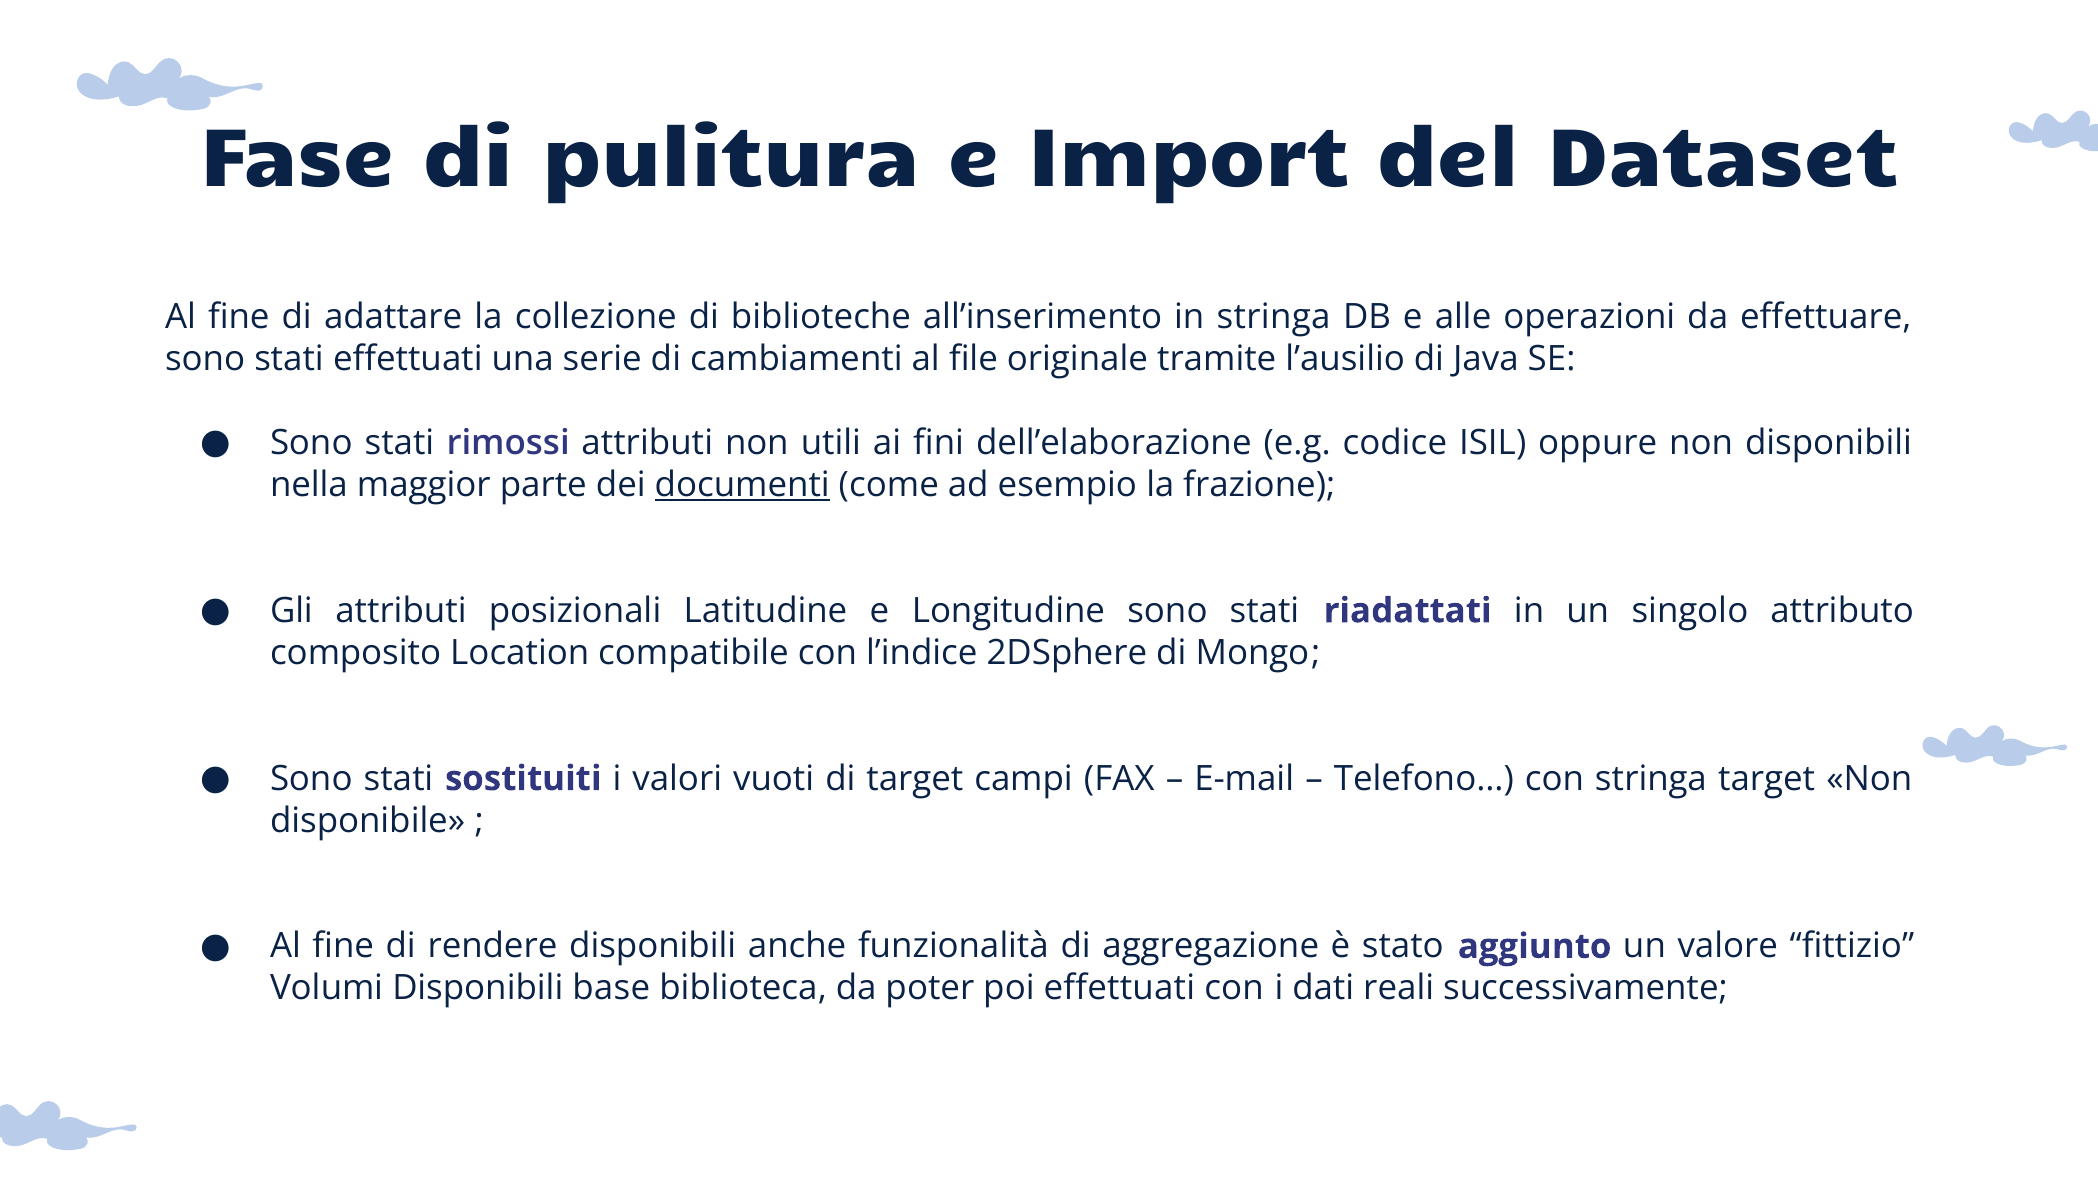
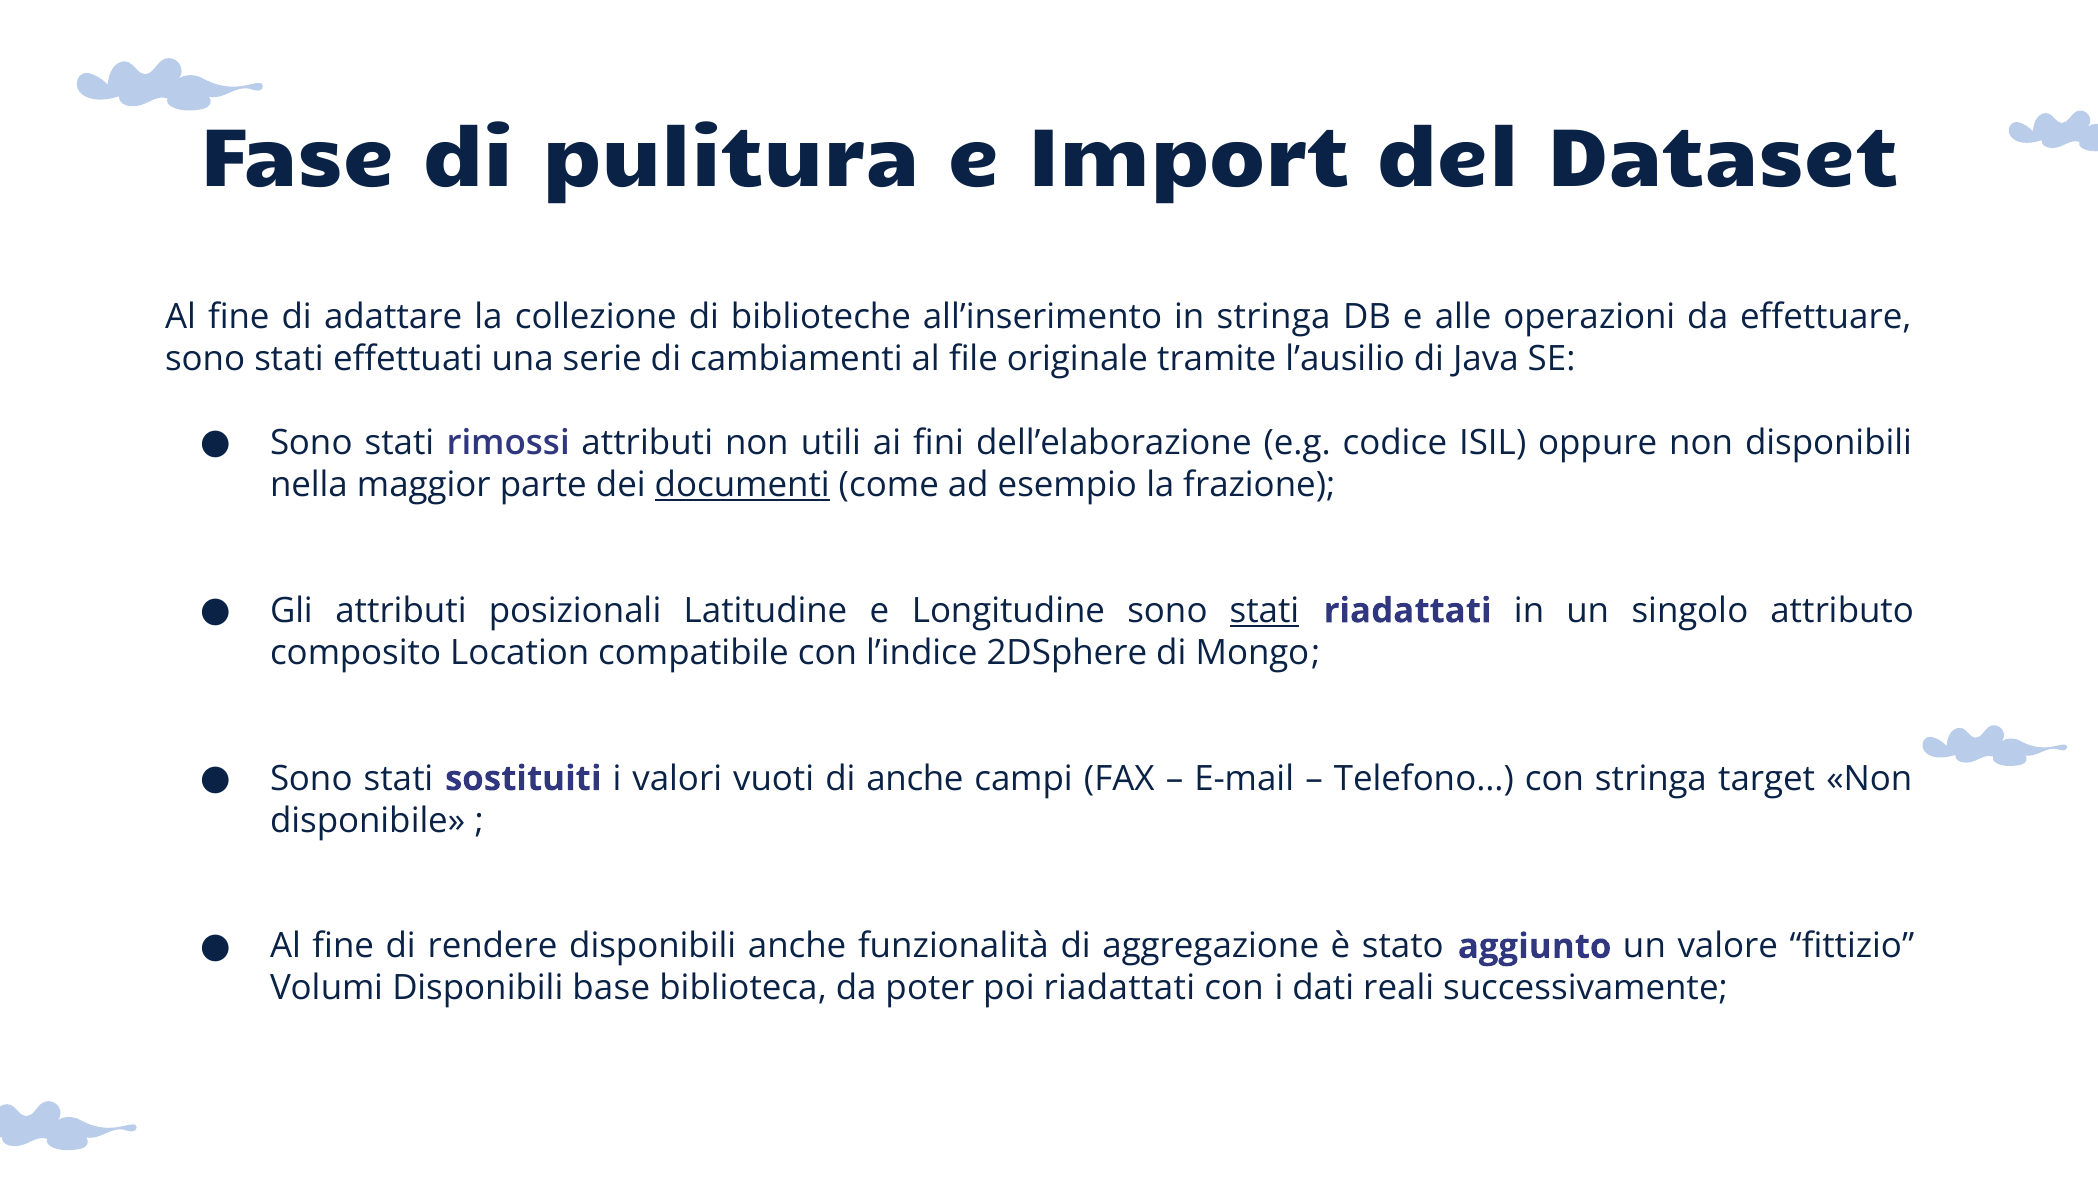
stati underline: none -> present (1265, 611)
di target: target -> anche (915, 779)
poi effettuati: effettuati -> riadattati (1119, 988)
